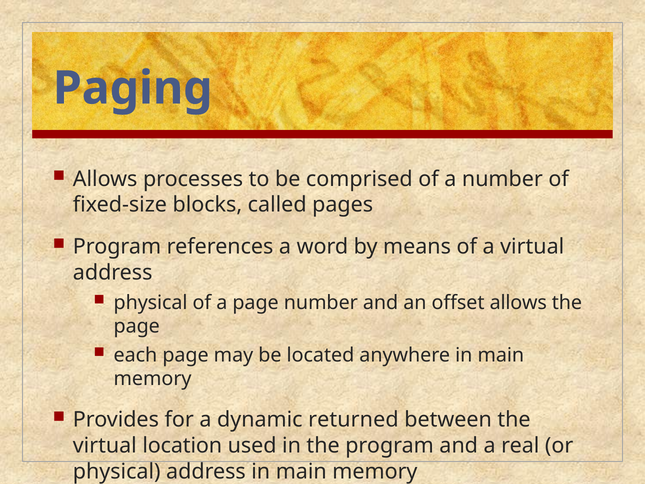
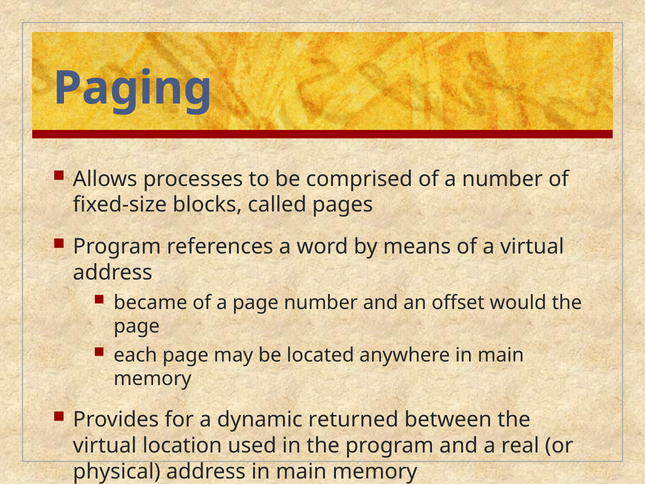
physical: physical -> became (151, 302)
offset allows: allows -> would (518, 302)
